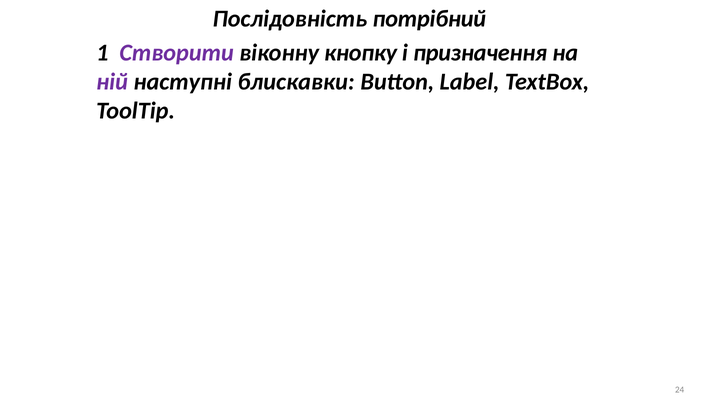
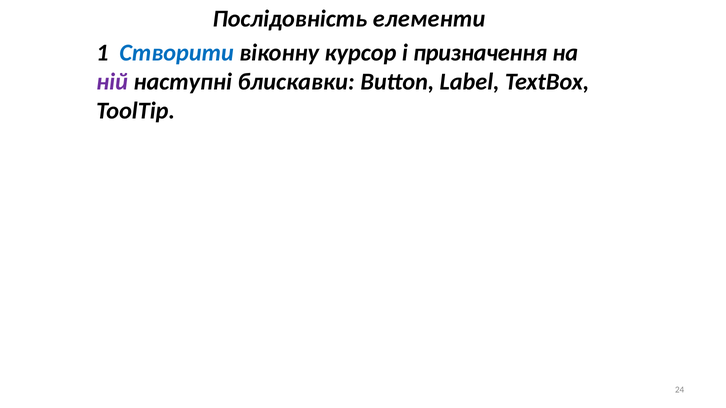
потрібний: потрібний -> елементи (429, 19)
Створити colour: purple -> blue (177, 53)
кнопку: кнопку -> курсор (361, 53)
